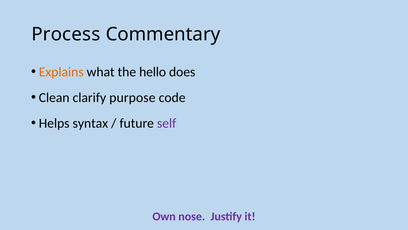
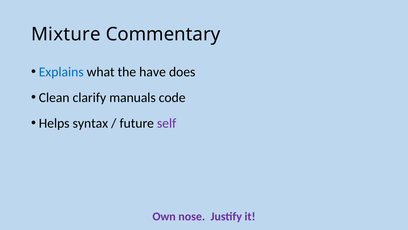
Process: Process -> Mixture (66, 34)
Explains colour: orange -> blue (61, 72)
hello: hello -> have (153, 72)
purpose: purpose -> manuals (133, 97)
